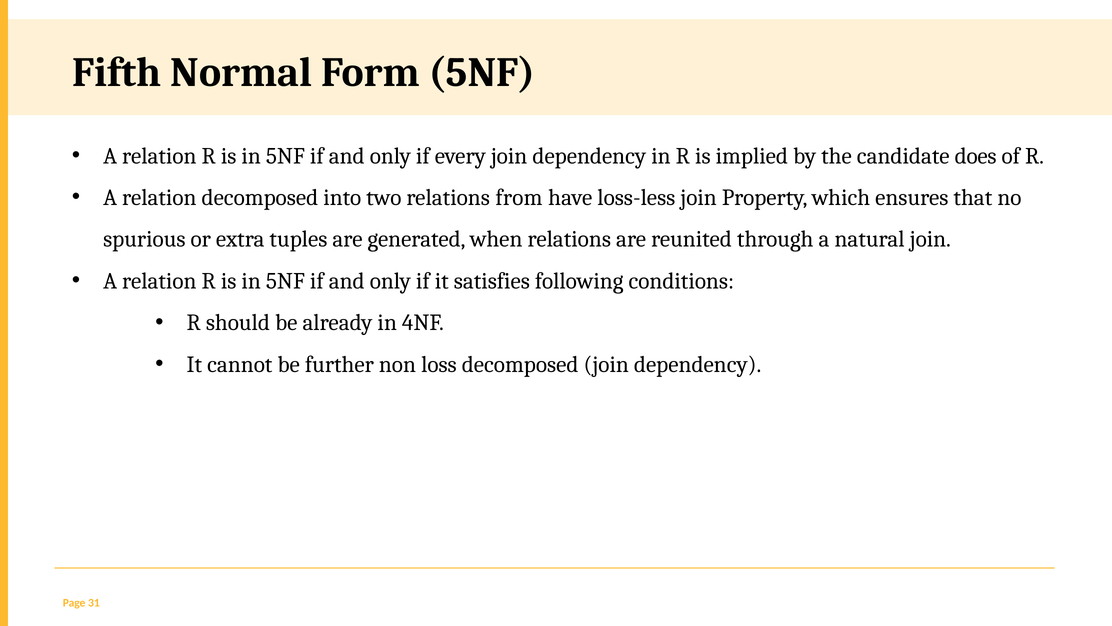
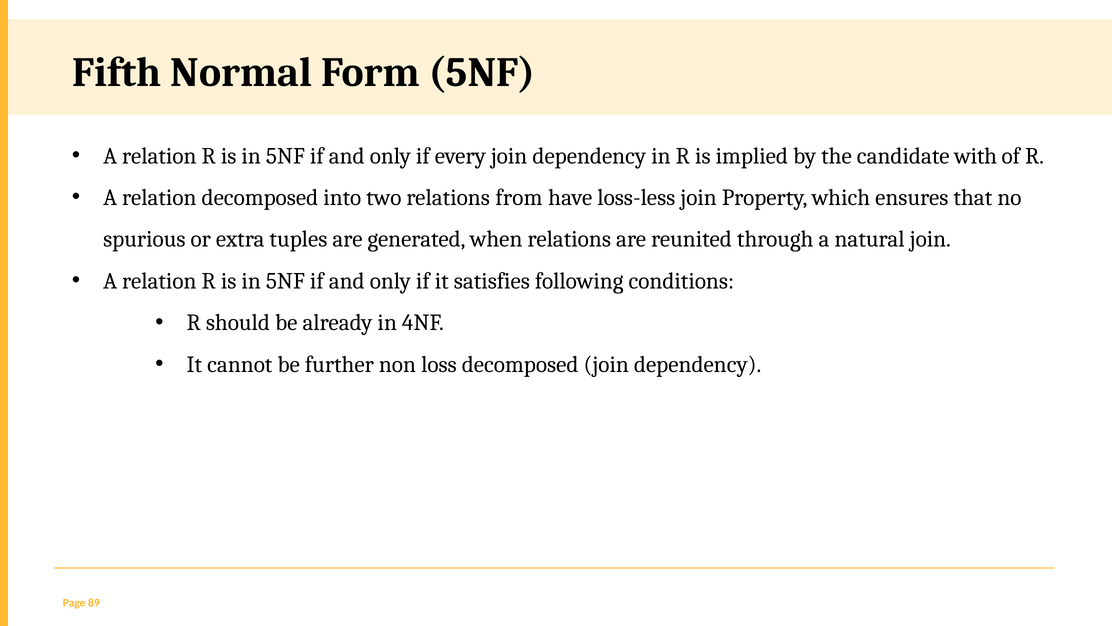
does: does -> with (976, 156)
31: 31 -> 89 (94, 602)
